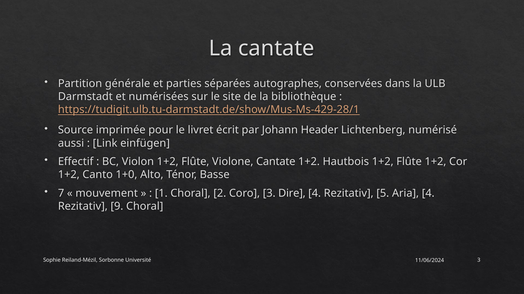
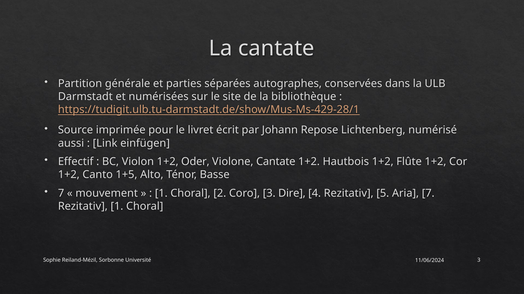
Header: Header -> Repose (320, 130)
Violon 1+2 Flûte: Flûte -> Oder (195, 162)
1+0: 1+0 -> 1+5 (126, 175)
Aria 4: 4 -> 7 (428, 194)
Rezitativ 9: 9 -> 1 (117, 207)
